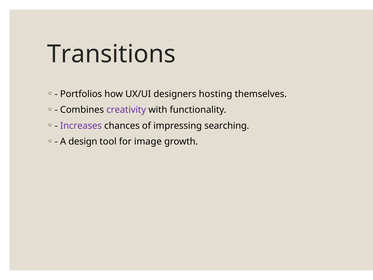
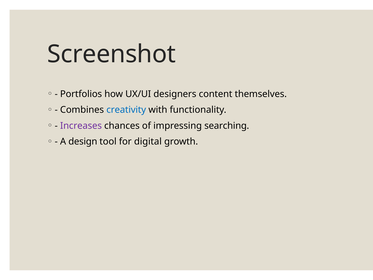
Transitions: Transitions -> Screenshot (112, 54)
hosting: hosting -> content (216, 94)
creativity colour: purple -> blue (126, 110)
image: image -> digital (148, 141)
